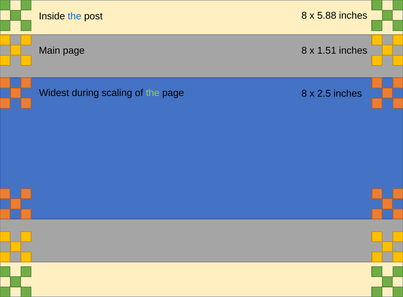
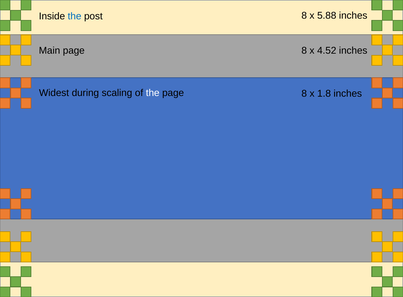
1.51: 1.51 -> 4.52 (327, 50)
the colour: light green -> white (153, 93)
2.5: 2.5 -> 1.8 (324, 93)
